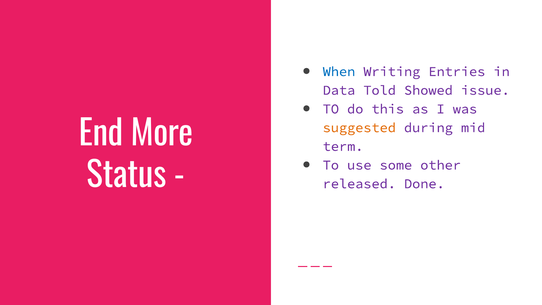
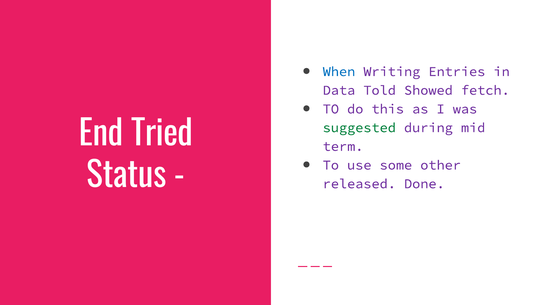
issue: issue -> fetch (485, 90)
More: More -> Tried (162, 134)
suggested colour: orange -> green (359, 128)
